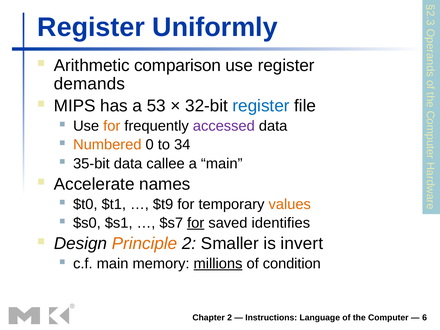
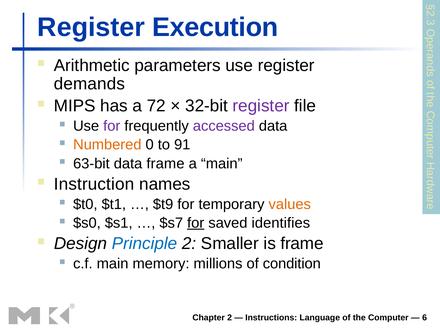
Uniformly: Uniformly -> Execution (215, 27)
comparison: comparison -> parameters (178, 65)
53: 53 -> 72 (156, 106)
register colour: blue -> purple (261, 106)
for colour: orange -> purple (112, 126)
34: 34 -> 91 (182, 145)
35-bit: 35-bit -> 63-bit (91, 164)
data callee: callee -> frame (165, 164)
Accelerate: Accelerate -> Instruction (94, 184)
Principle colour: orange -> blue (144, 244)
is invert: invert -> frame (302, 244)
millions underline: present -> none (218, 264)
